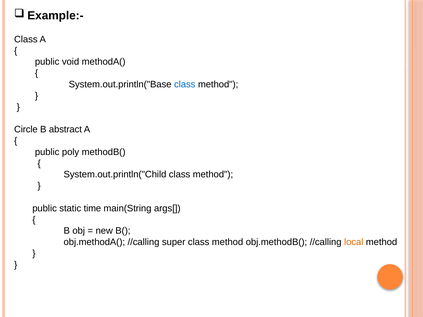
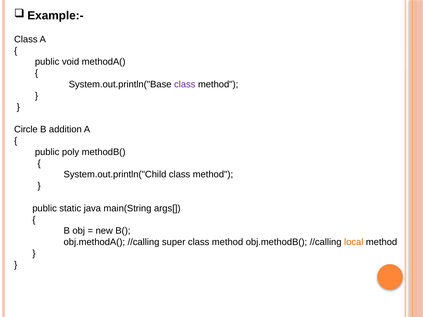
class colour: blue -> purple (185, 84)
abstract: abstract -> addition (65, 130)
time: time -> java (92, 209)
